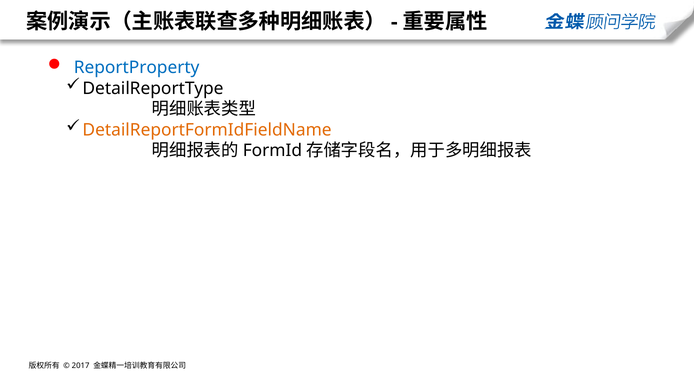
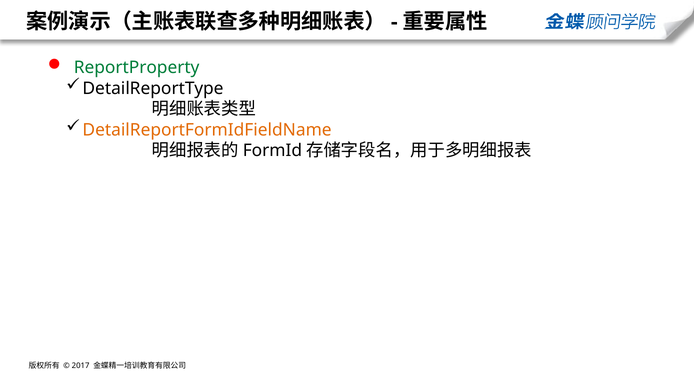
ReportProperty colour: blue -> green (137, 68)
